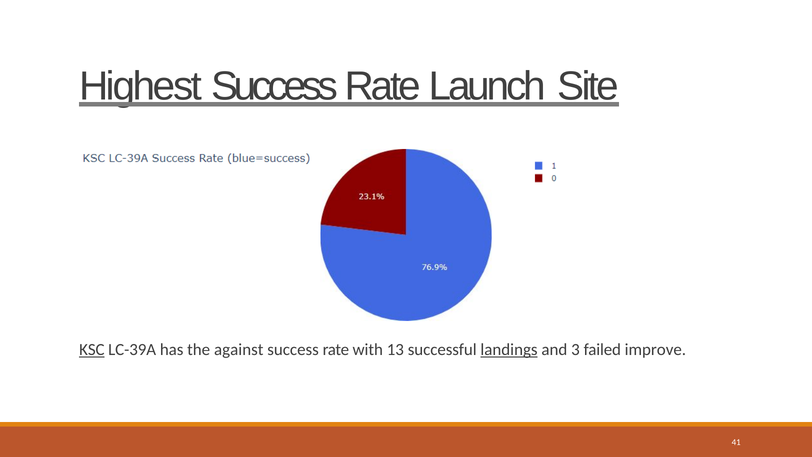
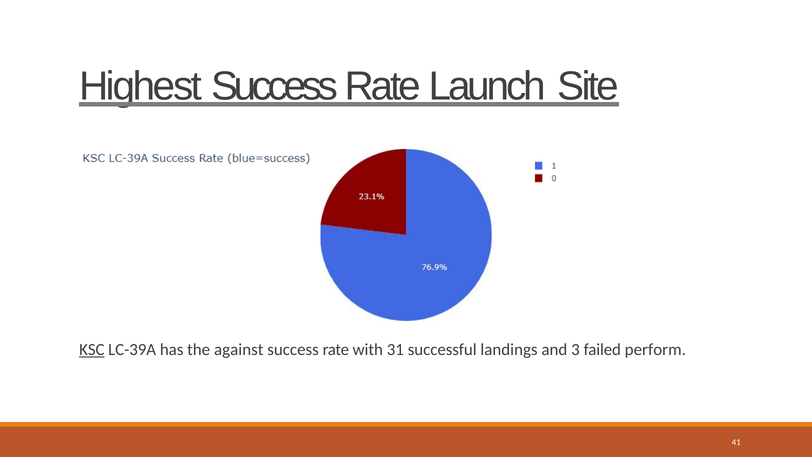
13: 13 -> 31 (395, 350)
landings underline: present -> none (509, 350)
improve: improve -> perform (655, 350)
